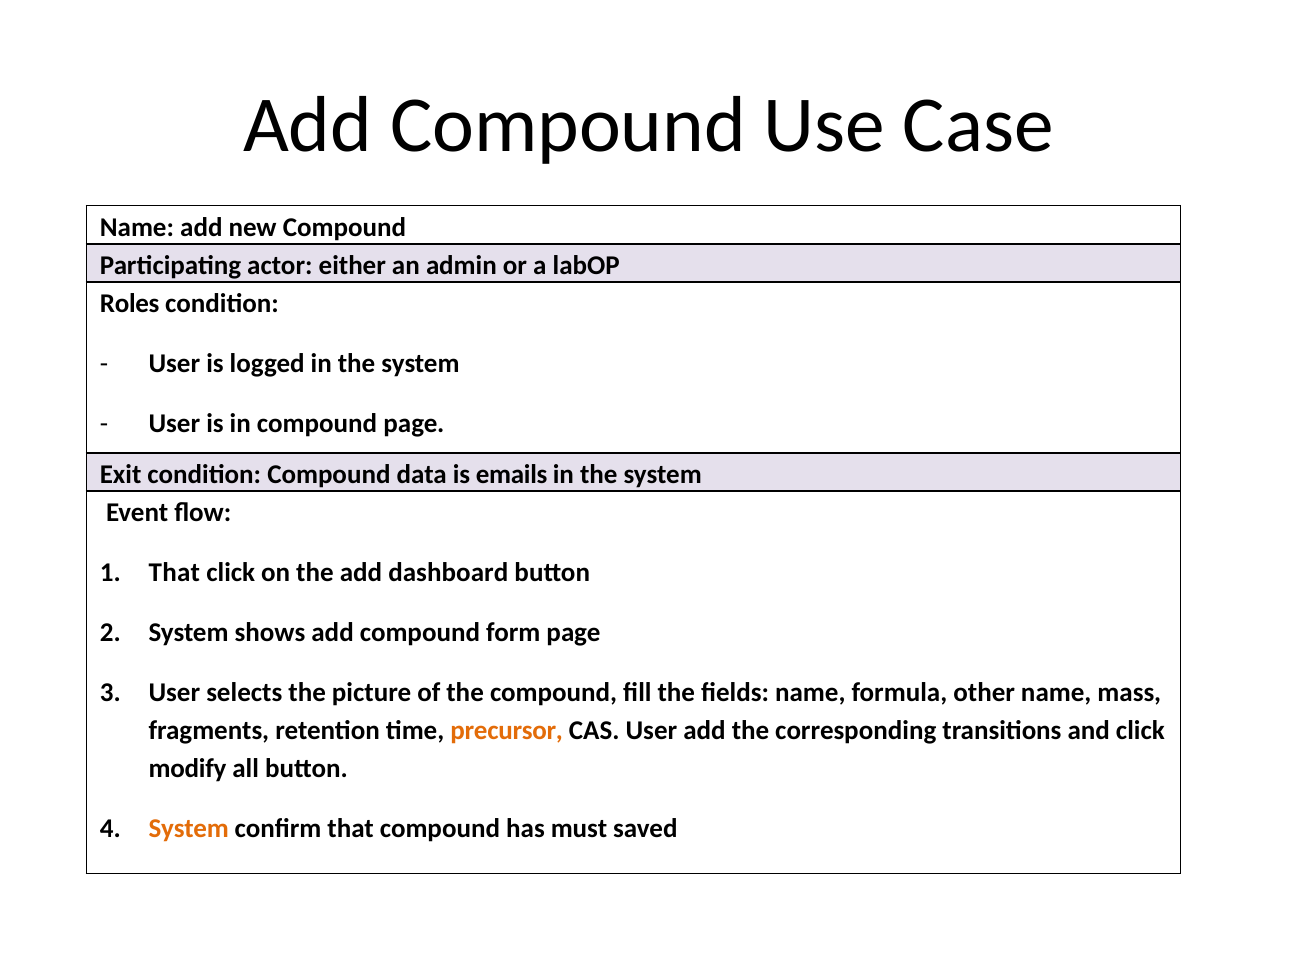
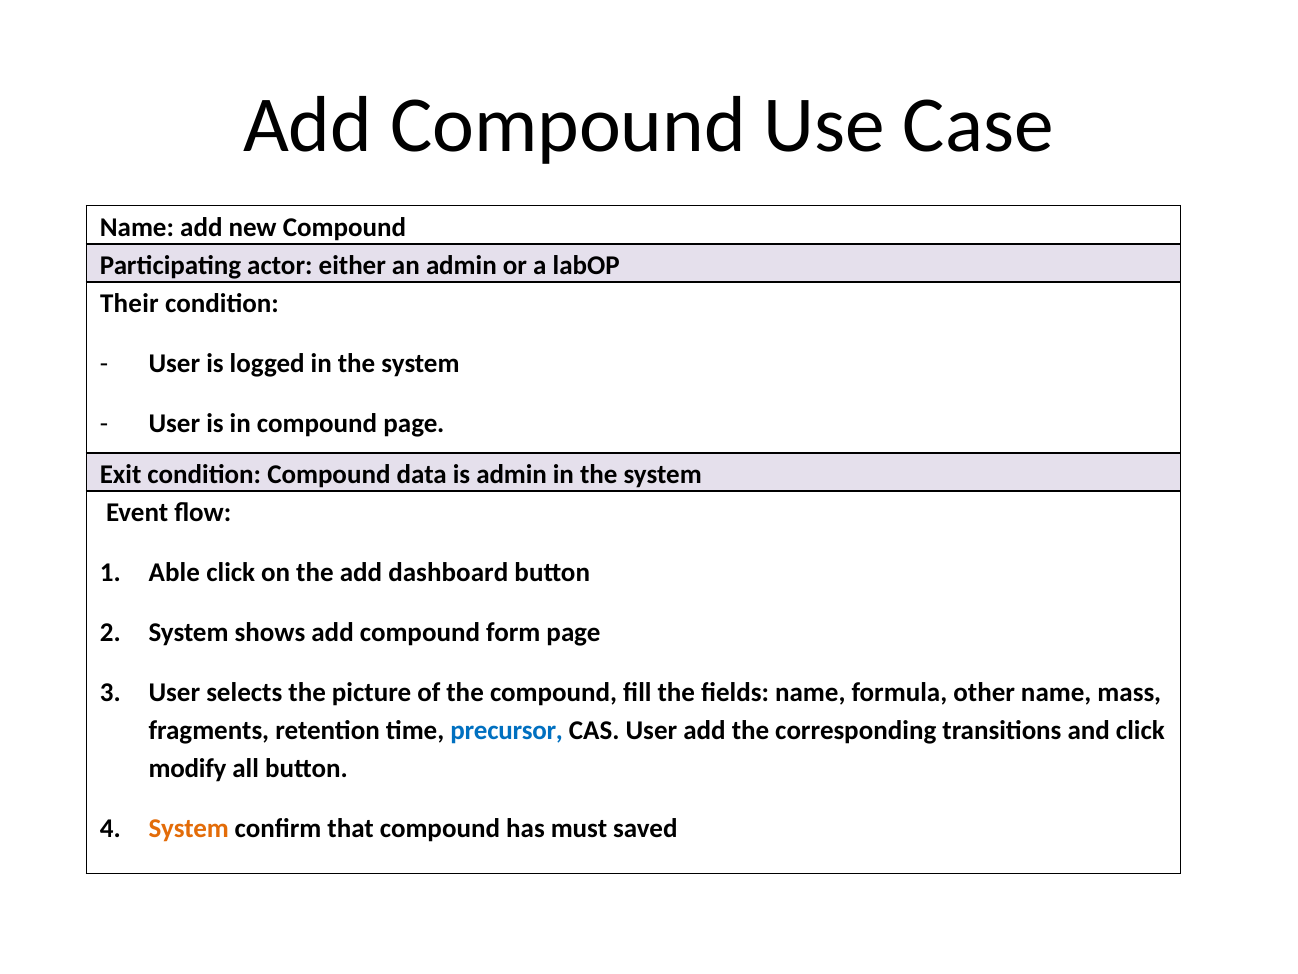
Roles: Roles -> Their (129, 304)
is emails: emails -> admin (512, 475)
That: That -> Able (174, 572)
precursor colour: orange -> blue (507, 730)
